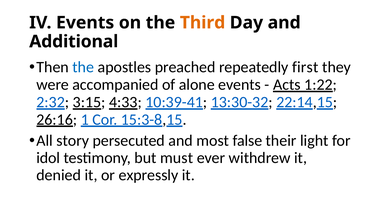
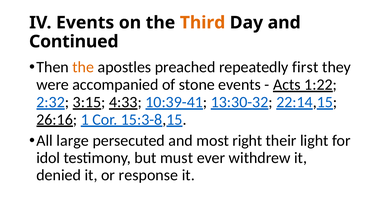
Additional: Additional -> Continued (74, 42)
the colour: blue -> orange (83, 67)
alone: alone -> stone (197, 85)
story: story -> large (73, 141)
false: false -> right (247, 141)
expressly: expressly -> response (148, 175)
